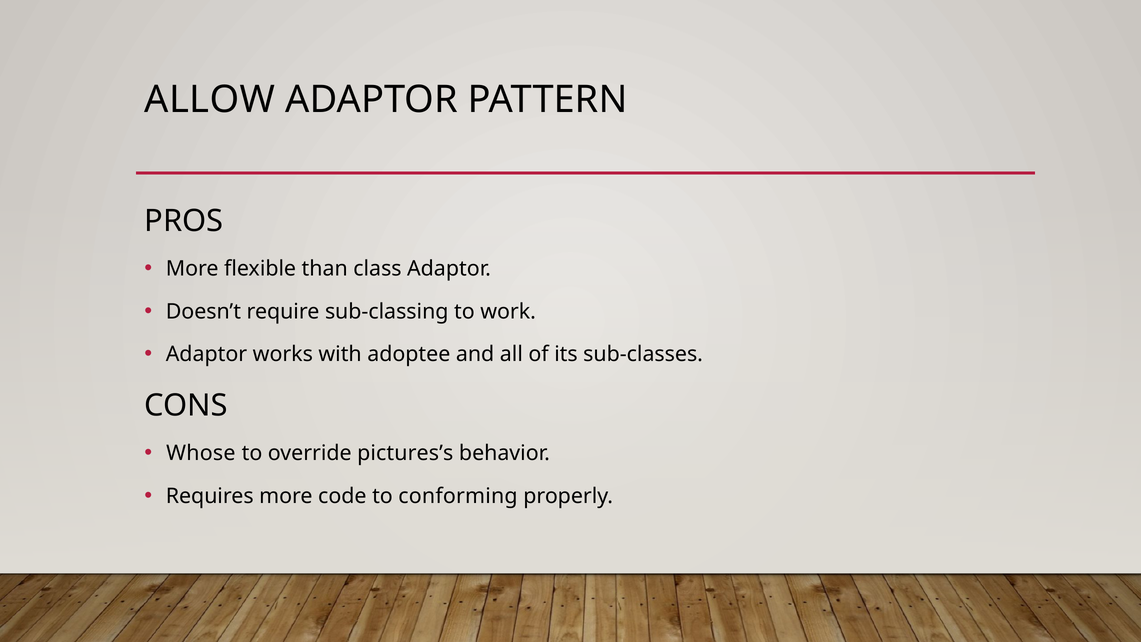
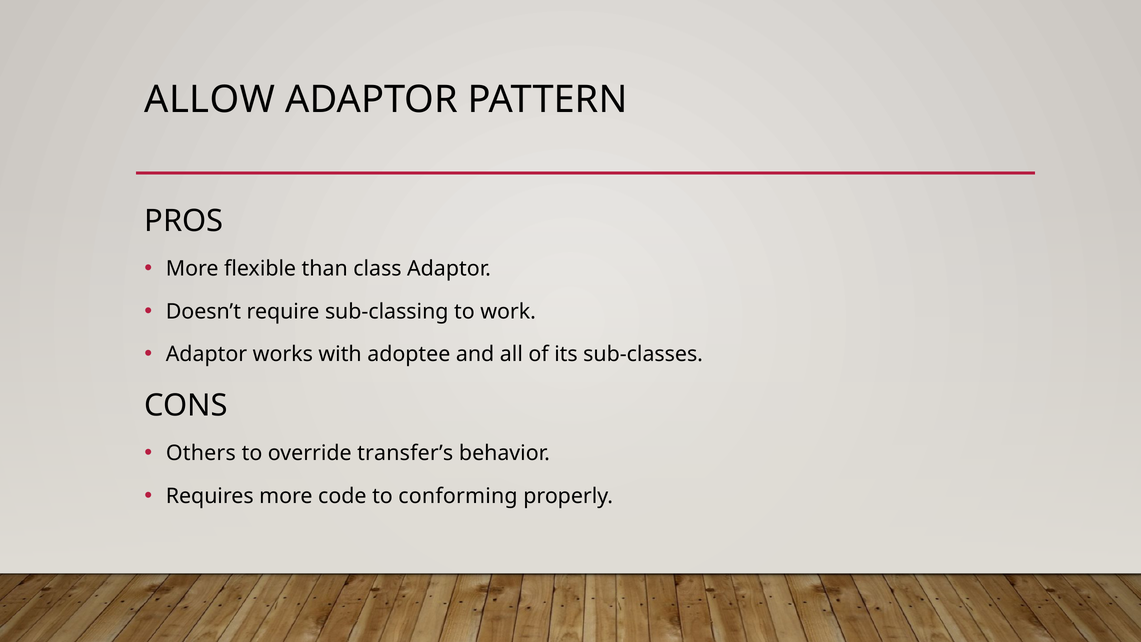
Whose: Whose -> Others (201, 453)
pictures’s: pictures’s -> transfer’s (405, 453)
